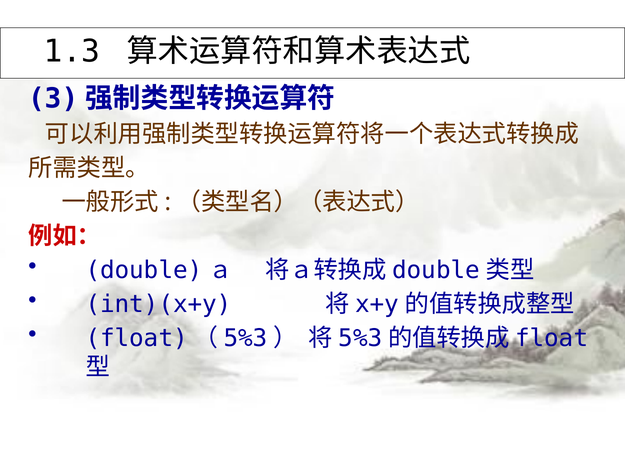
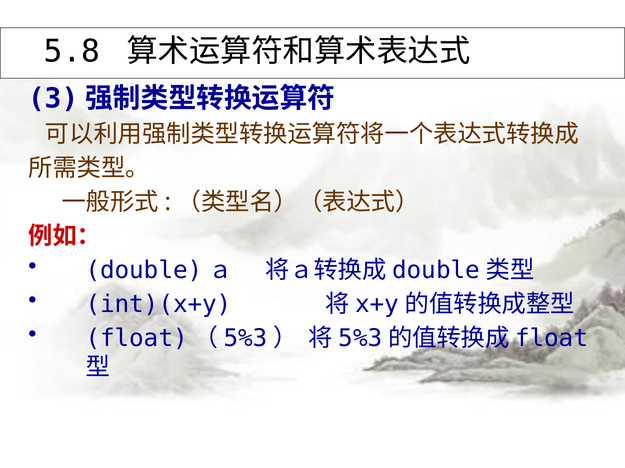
1.3: 1.3 -> 5.8 (72, 52)
